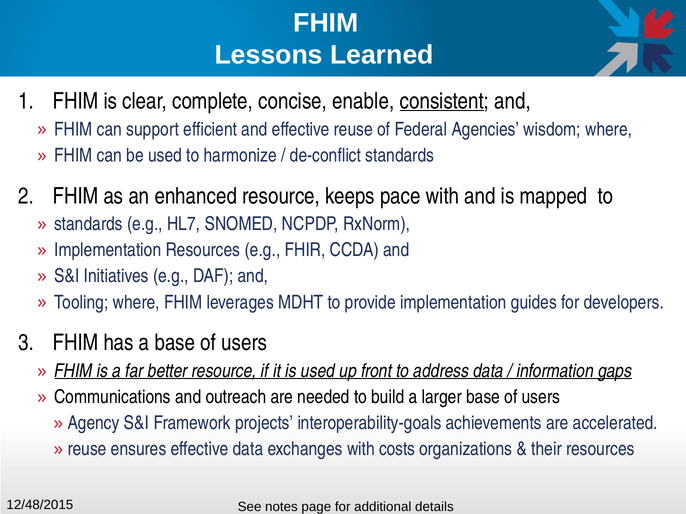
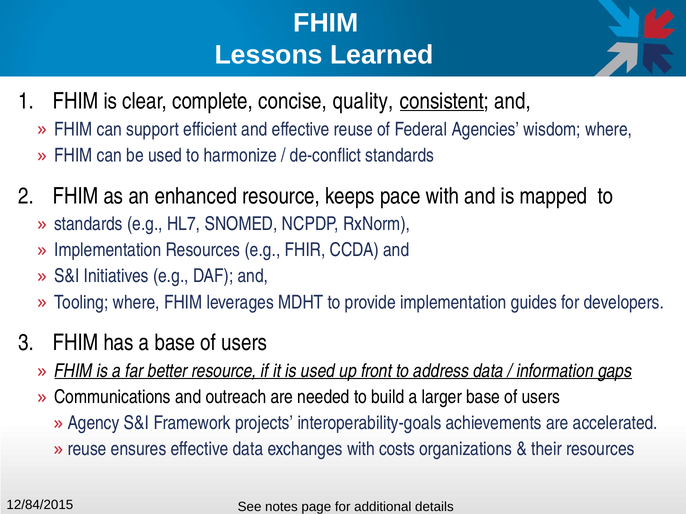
enable: enable -> quality (363, 101)
12/48/2015: 12/48/2015 -> 12/84/2015 (40, 505)
